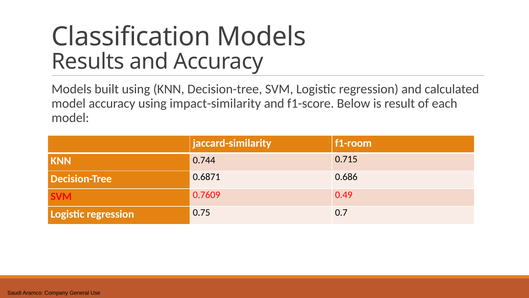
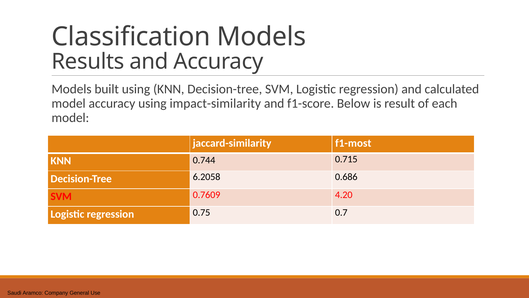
f1-room: f1-room -> f1-most (353, 143)
0.6871: 0.6871 -> 6.2058 (207, 177)
0.49: 0.49 -> 4.20 (344, 195)
